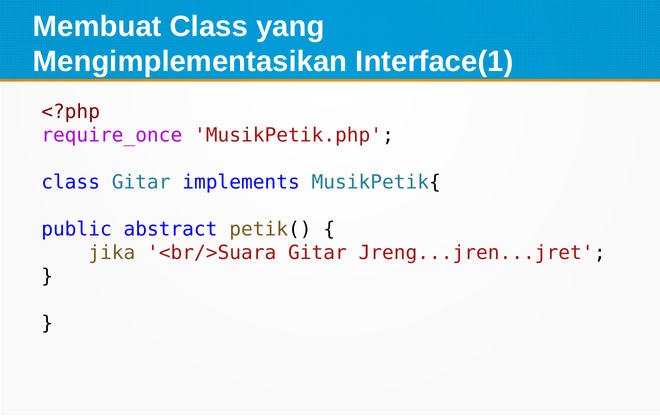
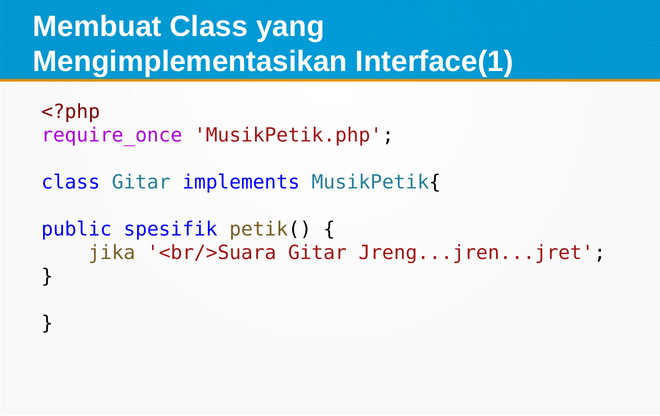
abstract: abstract -> spesifik (171, 229)
